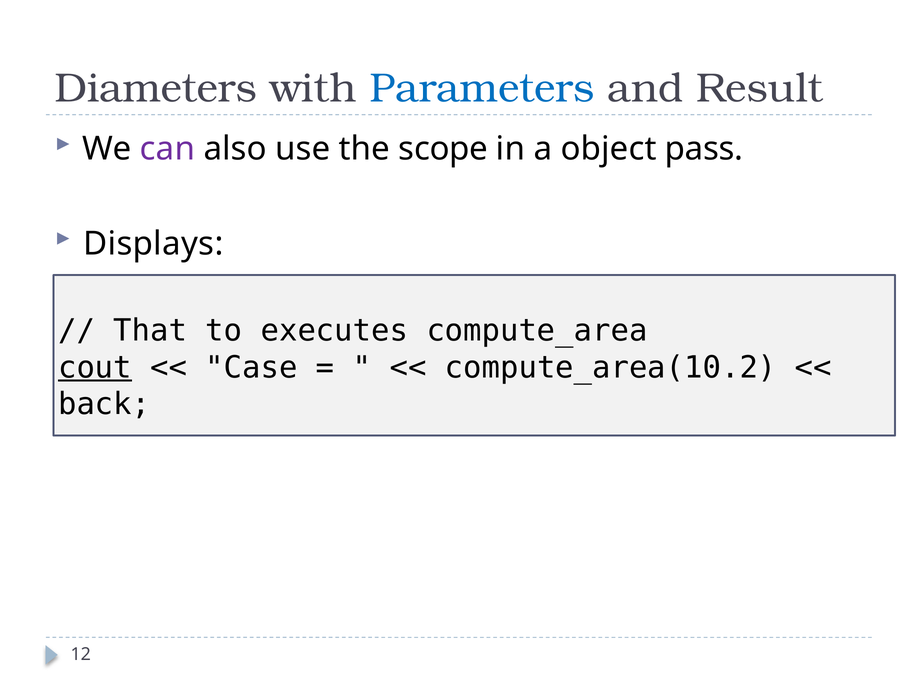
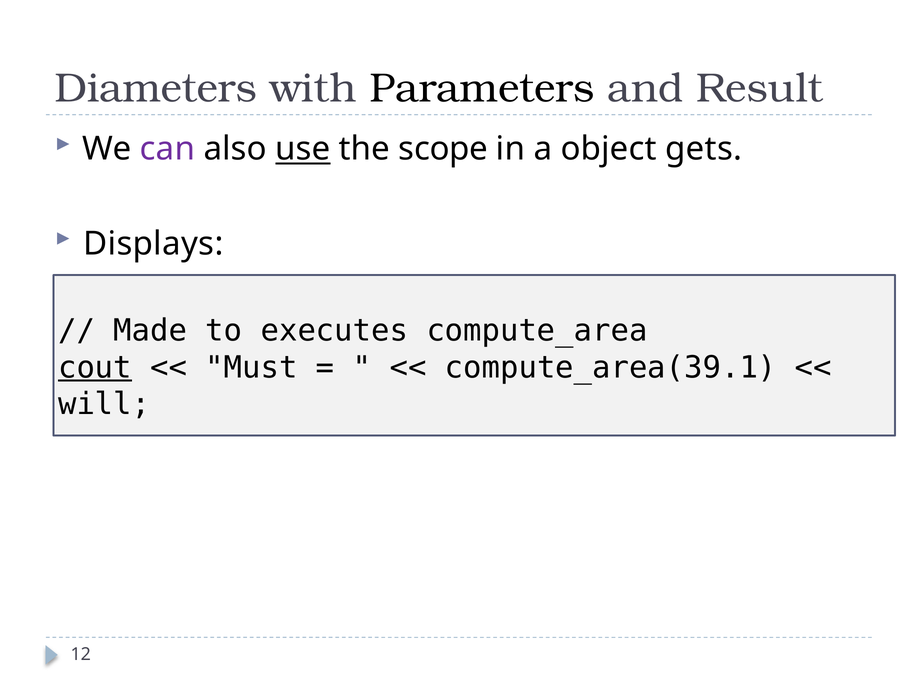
Parameters colour: blue -> black (482, 89)
use underline: none -> present (303, 149)
pass: pass -> gets (704, 149)
That: That -> Made (150, 331)
Case: Case -> Must (252, 368)
compute_area(10.2: compute_area(10.2 -> compute_area(39.1 (611, 368)
back: back -> will (104, 404)
